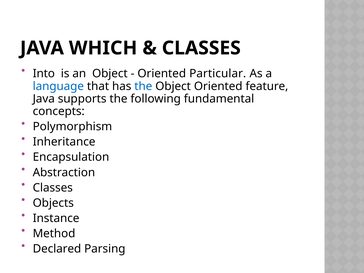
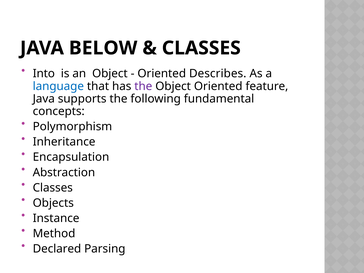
WHICH: WHICH -> BELOW (103, 48)
Particular: Particular -> Describes (218, 74)
the colour: blue -> purple (143, 86)
